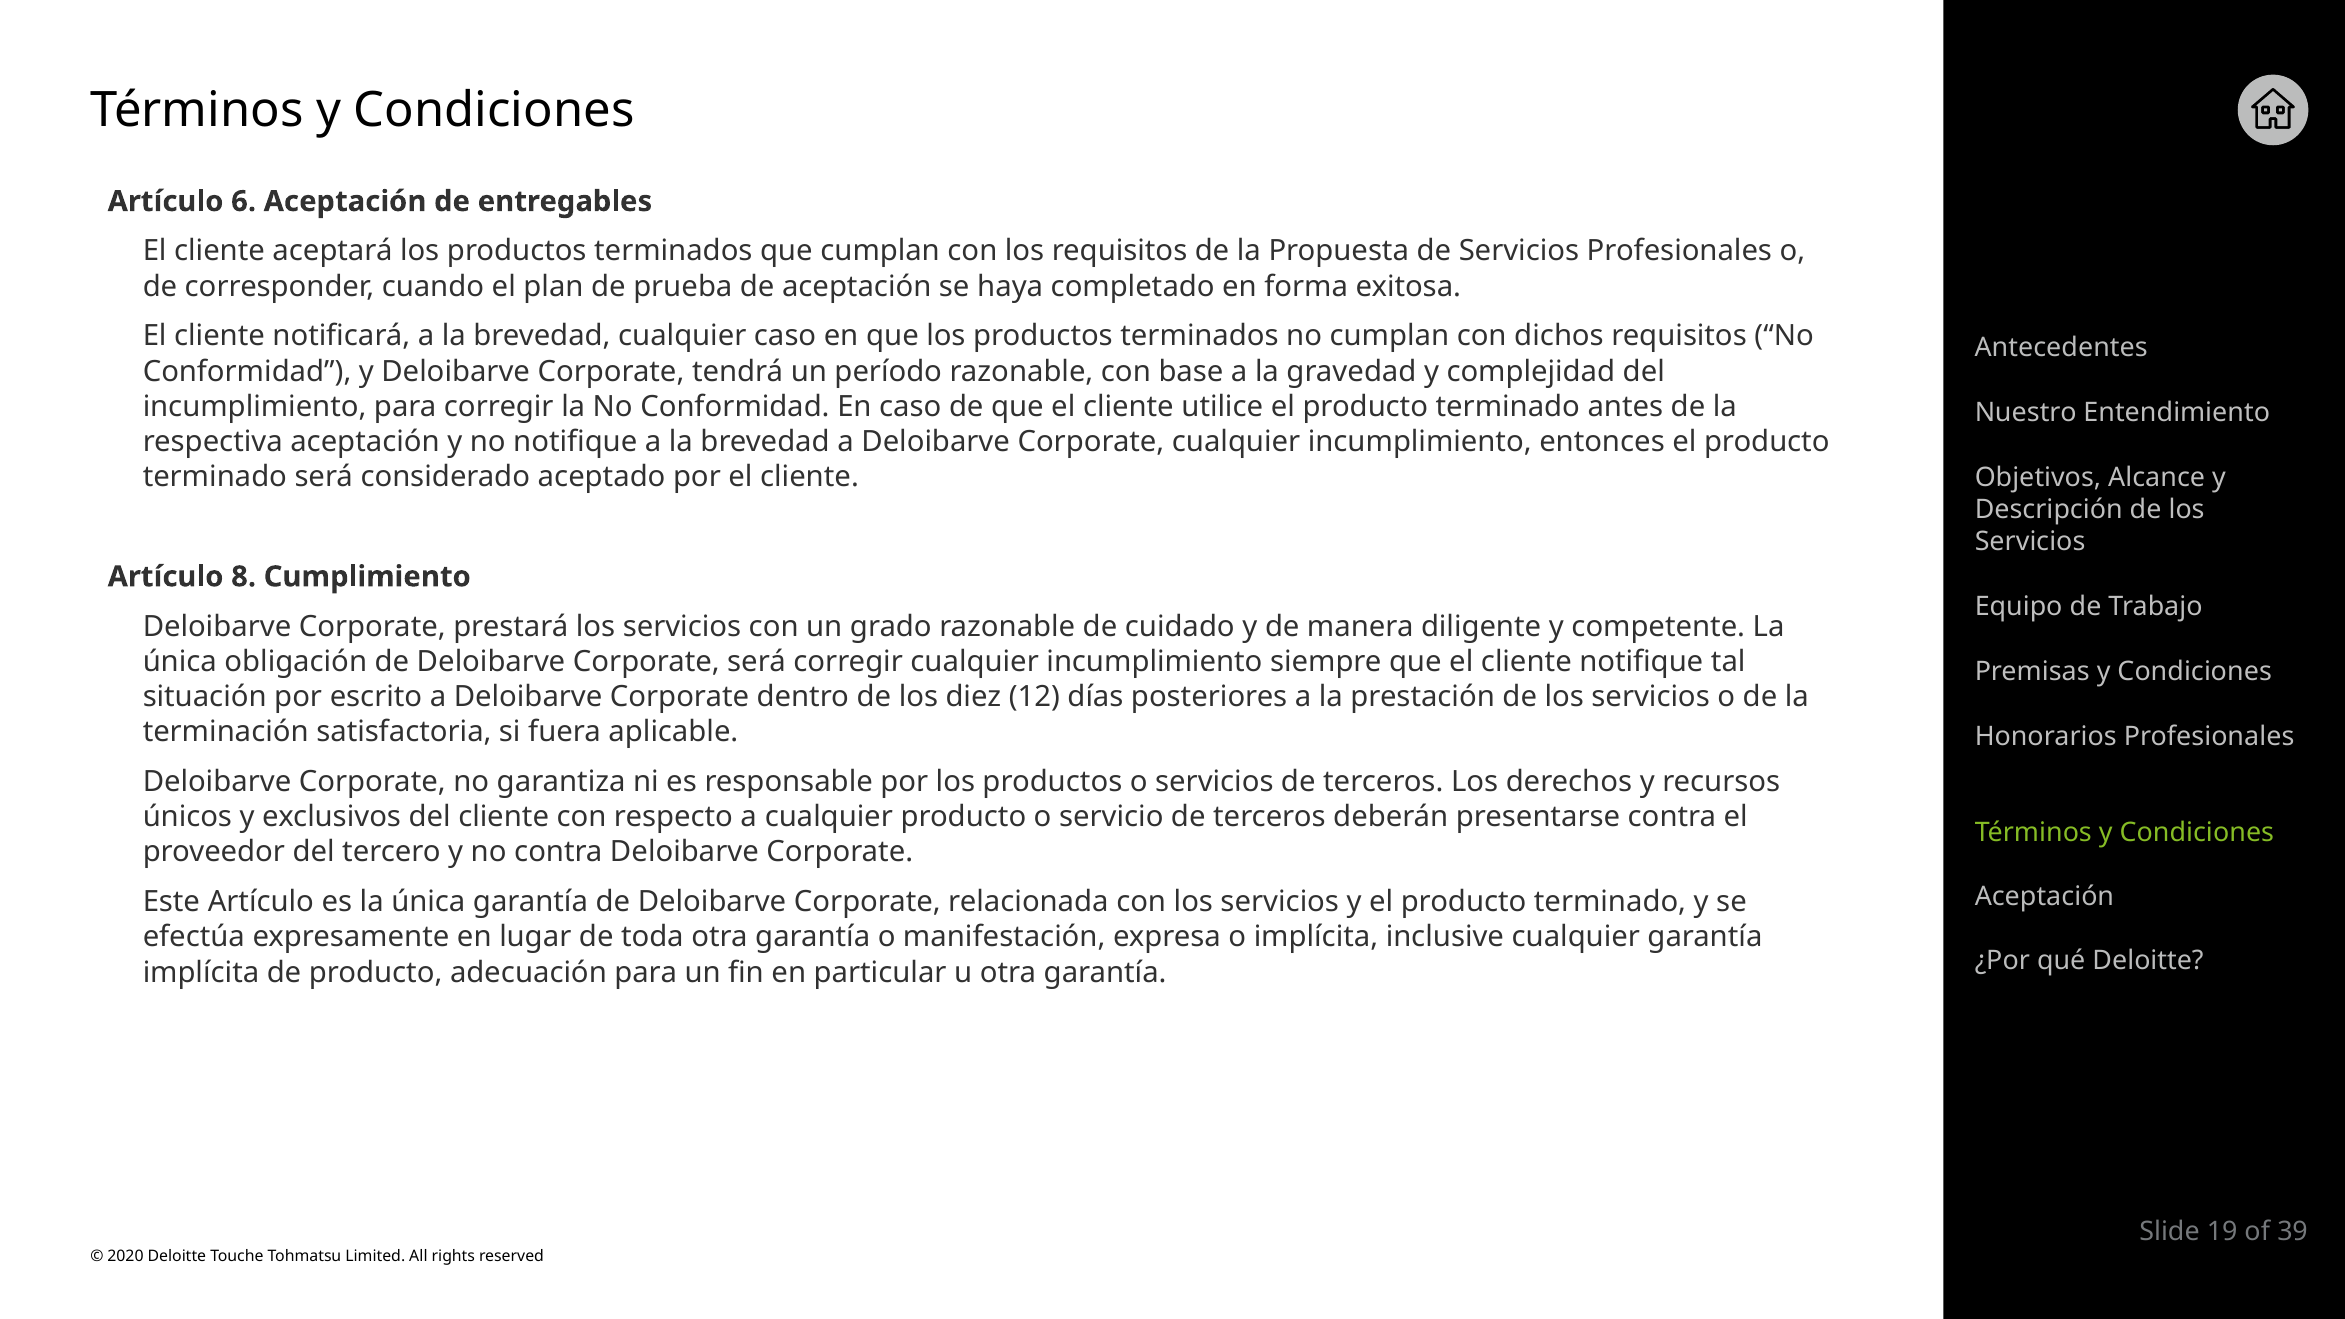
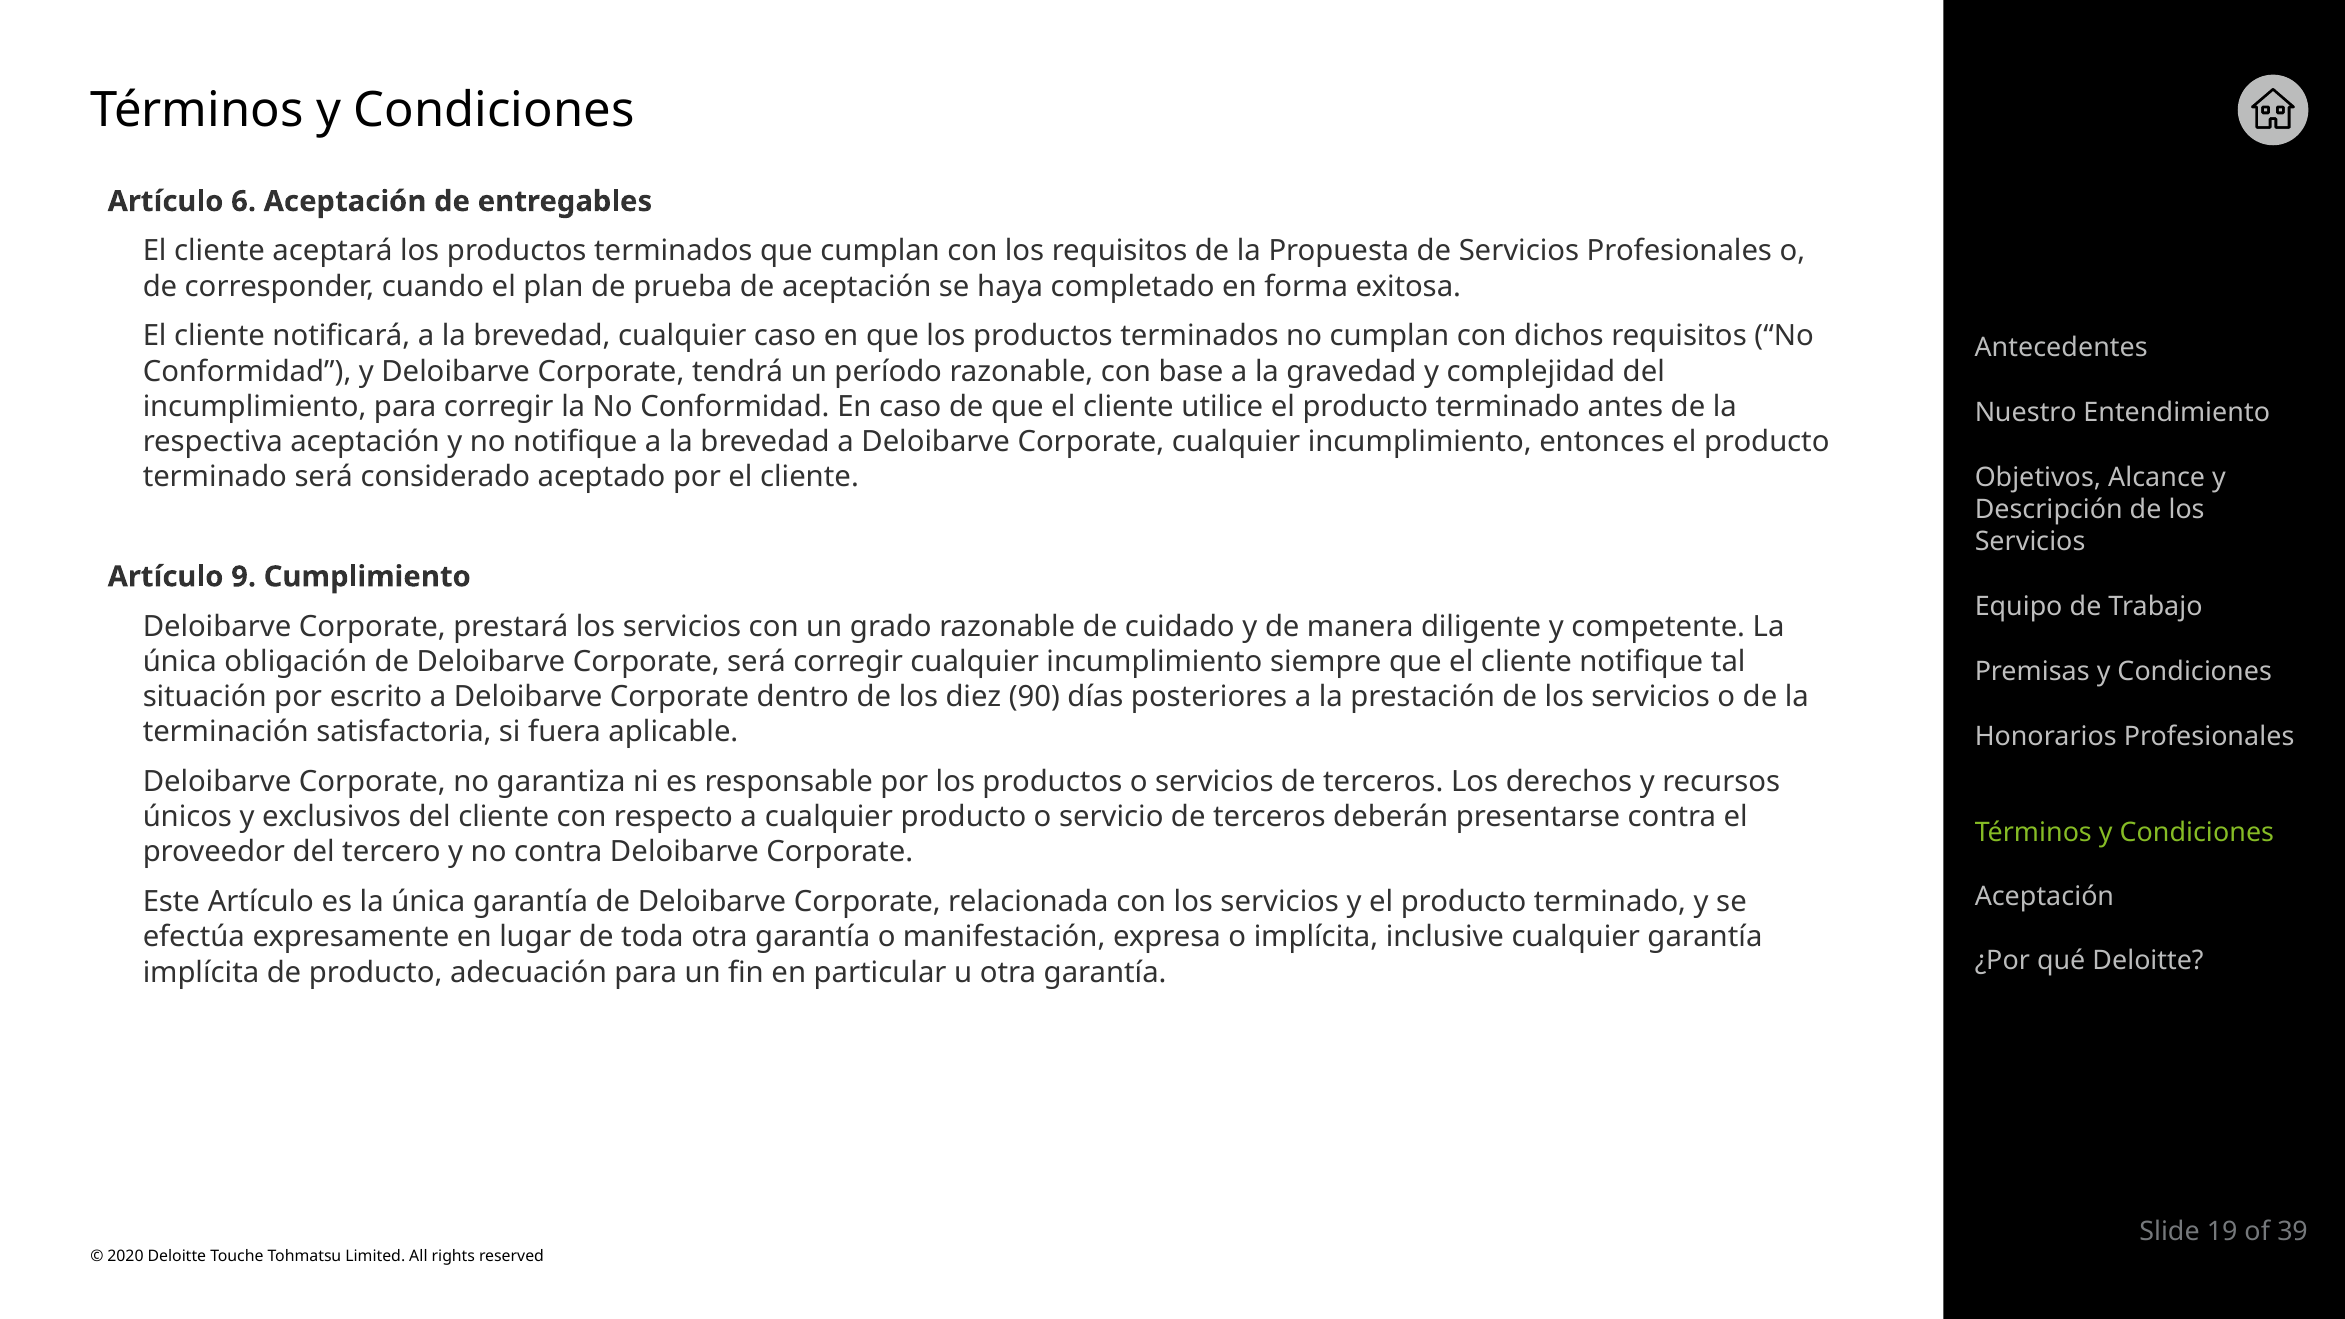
8: 8 -> 9 (244, 577)
12: 12 -> 90 (1034, 697)
